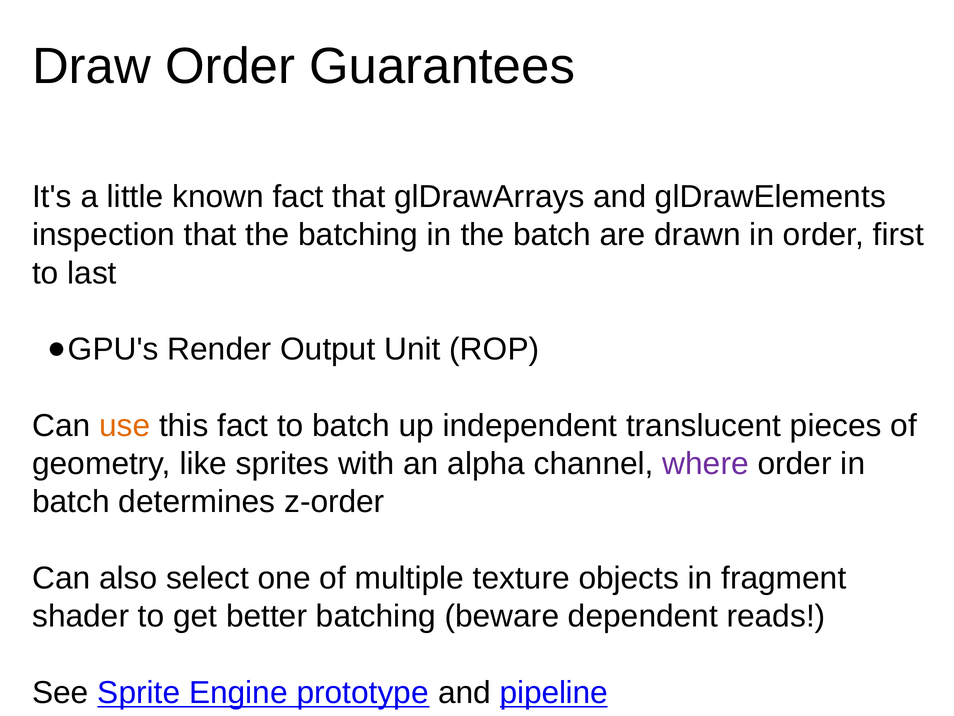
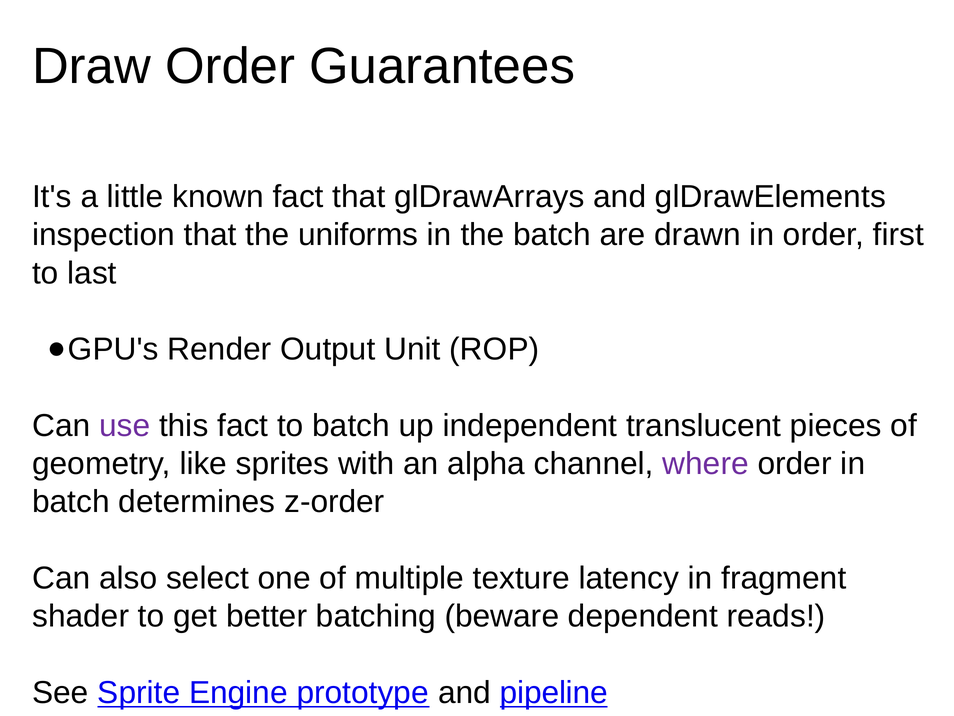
the batching: batching -> uniforms (358, 235)
use colour: orange -> purple (125, 425)
objects: objects -> latency (629, 578)
